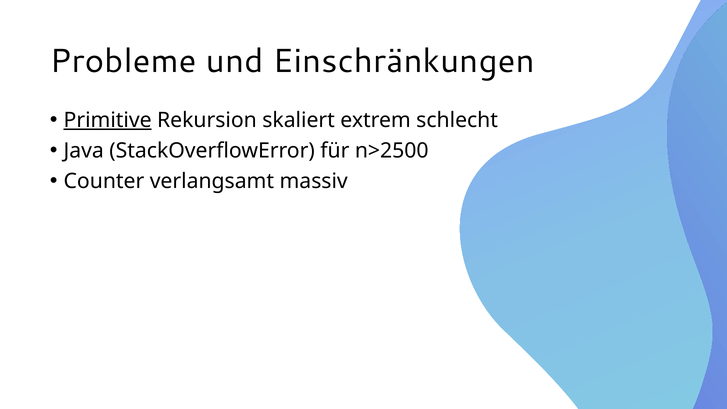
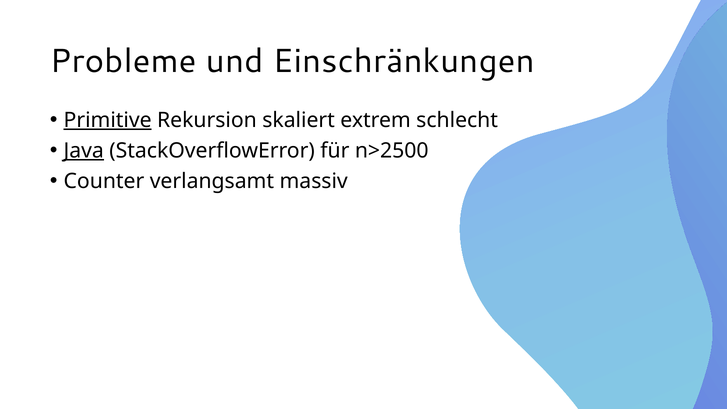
Java underline: none -> present (84, 151)
